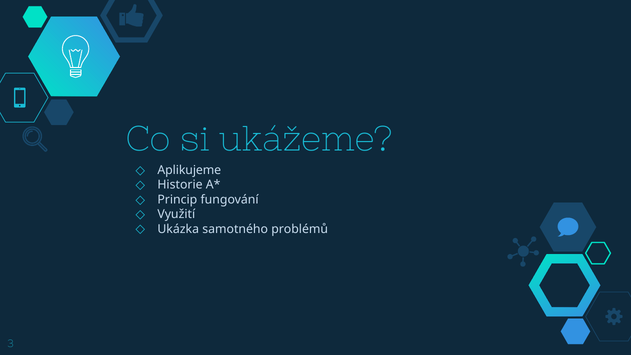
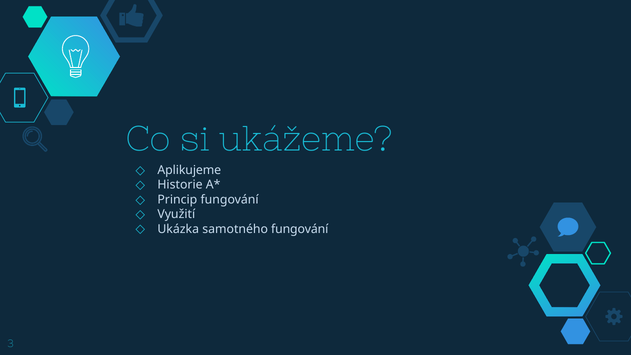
samotného problémů: problémů -> fungování (300, 229)
